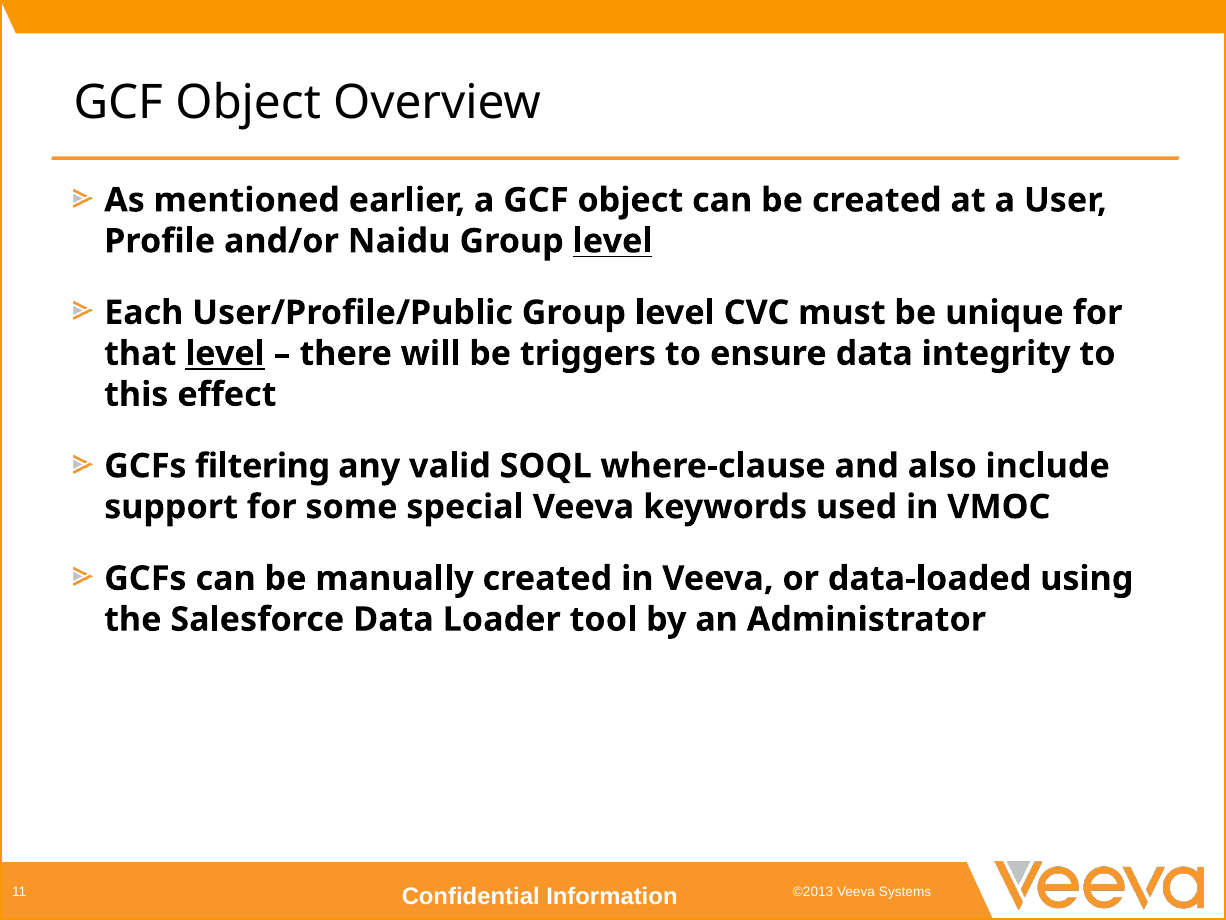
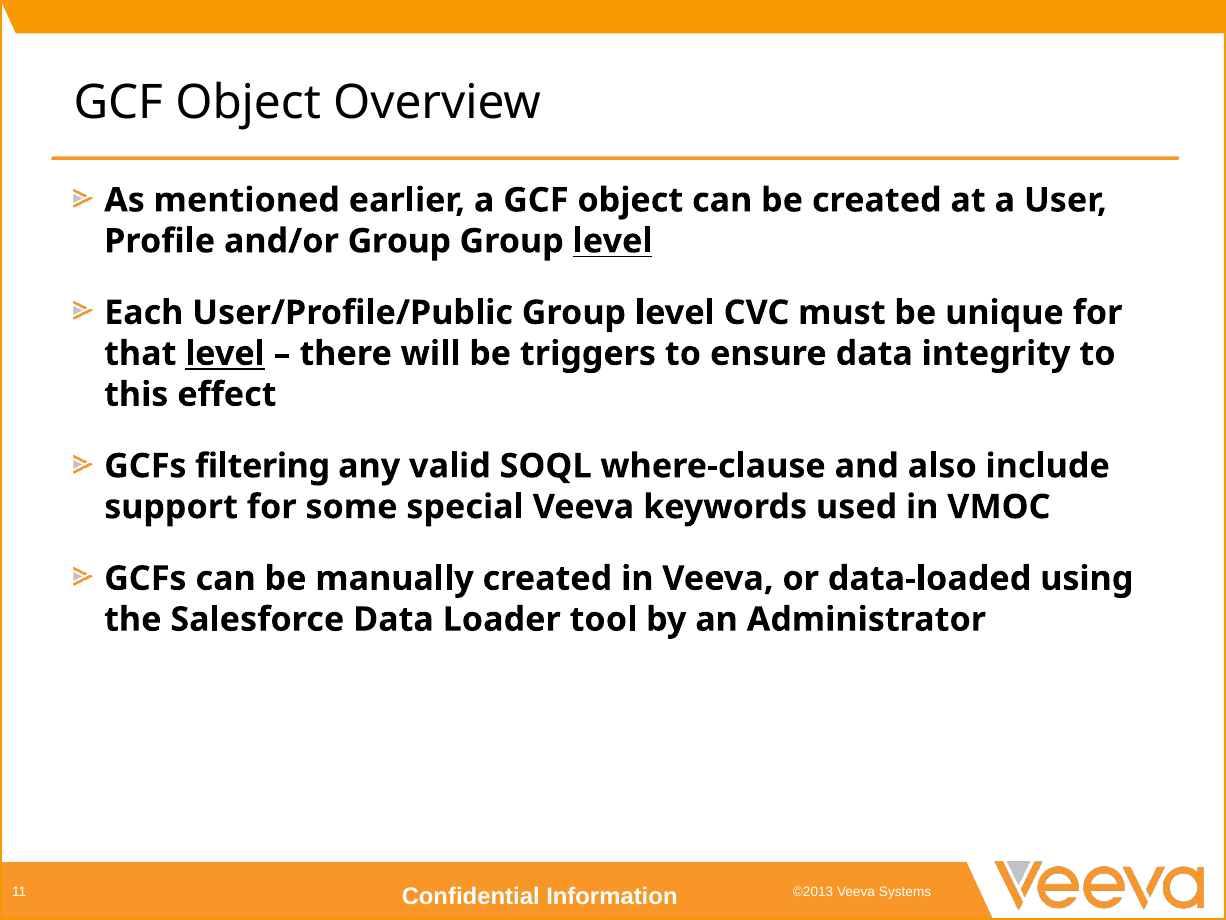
and/or Naidu: Naidu -> Group (399, 241)
